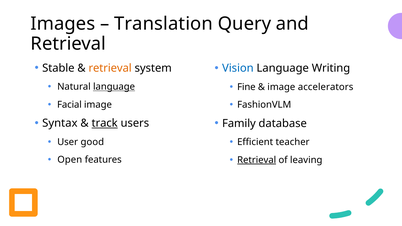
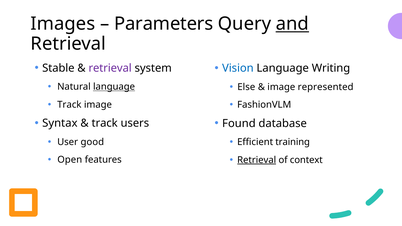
Translation: Translation -> Parameters (164, 24)
and underline: none -> present (292, 24)
retrieval colour: orange -> purple (110, 68)
Fine: Fine -> Else (246, 87)
accelerators: accelerators -> represented (326, 87)
Facial: Facial -> Track (69, 105)
track underline: present -> none (105, 123)
Family: Family -> Found (239, 123)
teacher: teacher -> training (293, 142)
leaving: leaving -> context (306, 160)
